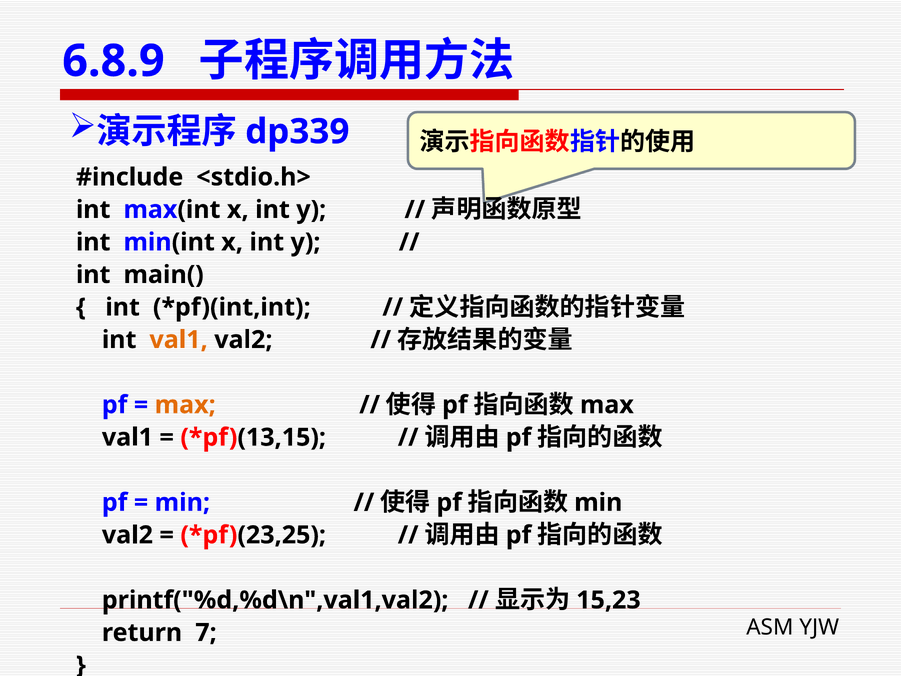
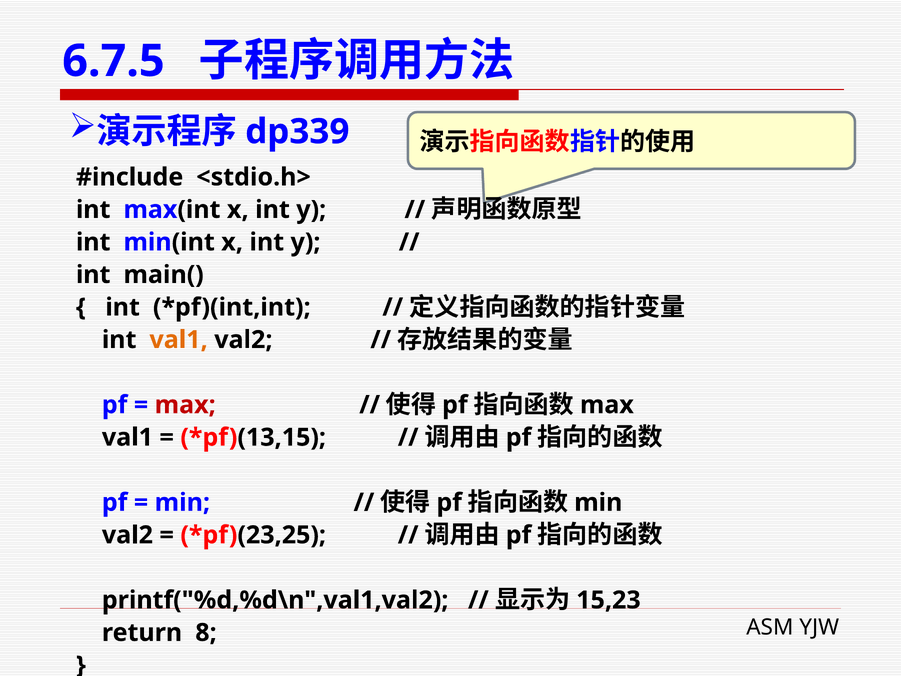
6.8.9: 6.8.9 -> 6.7.5 (113, 61)
max colour: orange -> red (185, 405)
7: 7 -> 8 (206, 632)
